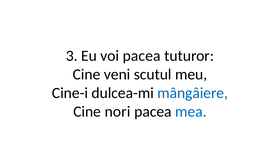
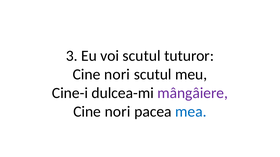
voi pacea: pacea -> scutul (142, 56)
veni: veni -> nori (117, 75)
mângâiere colour: blue -> purple (193, 93)
